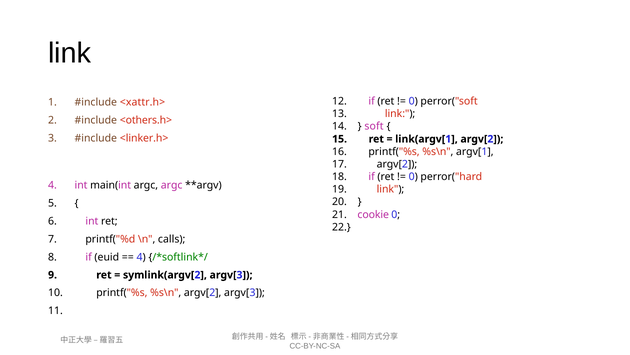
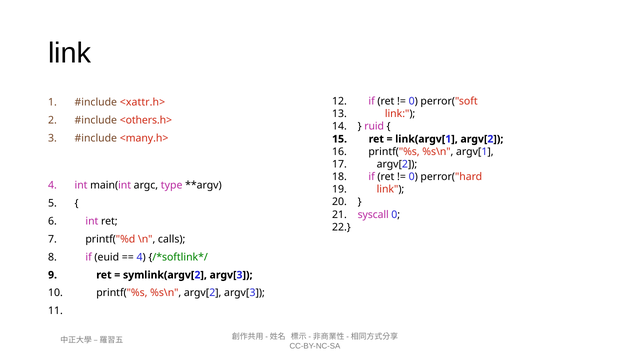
soft: soft -> ruid (374, 126)
<linker.h>: <linker.h> -> <many.h> (144, 138)
argc argc: argc -> type (172, 185)
cookie: cookie -> syscall (373, 214)
